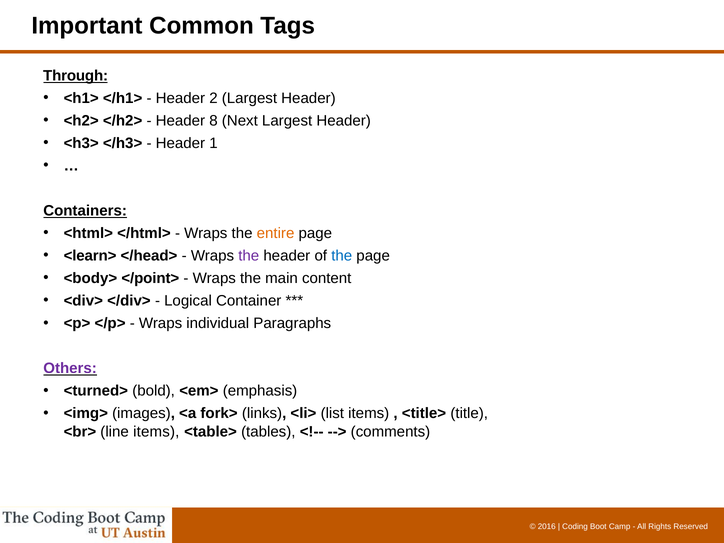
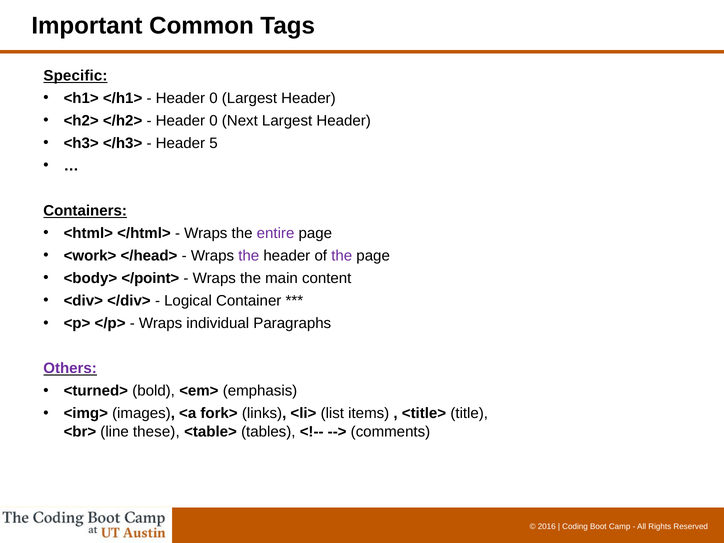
Through: Through -> Specific (75, 76)
2: 2 -> 0 (214, 98)
8: 8 -> 0 (214, 121)
1: 1 -> 5 (214, 143)
entire colour: orange -> purple (276, 233)
<learn>: <learn> -> <work> (90, 256)
the colour: blue -> purple (342, 256)
line items: items -> these (156, 432)
